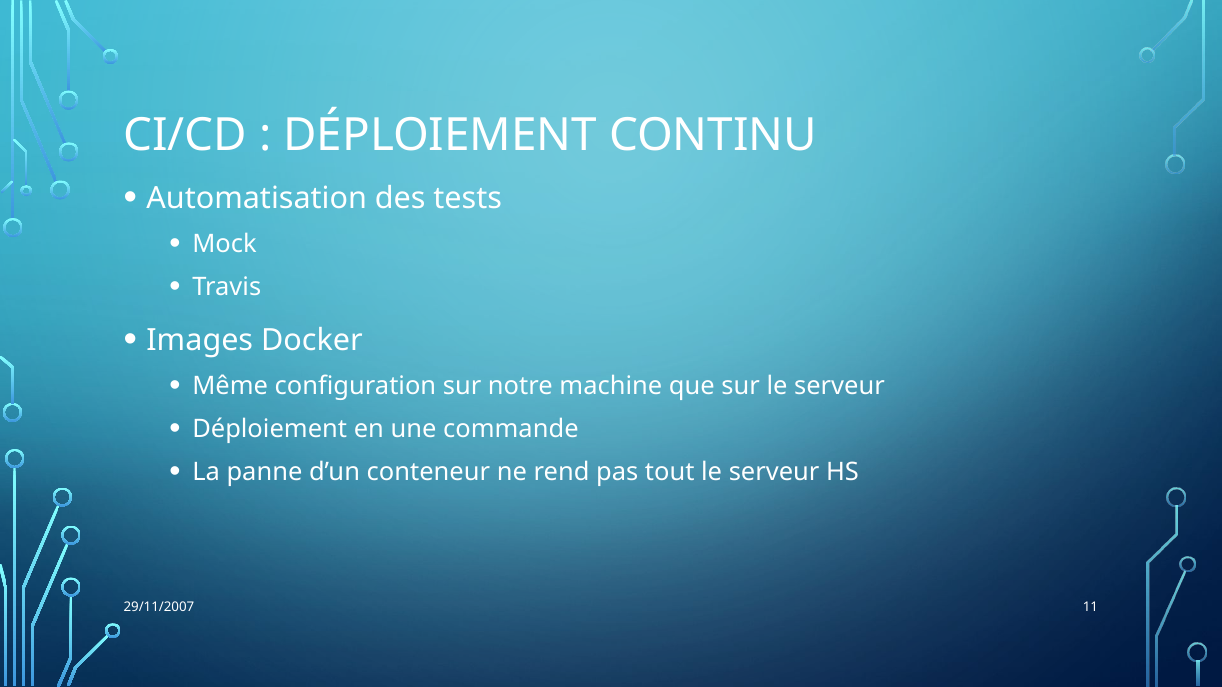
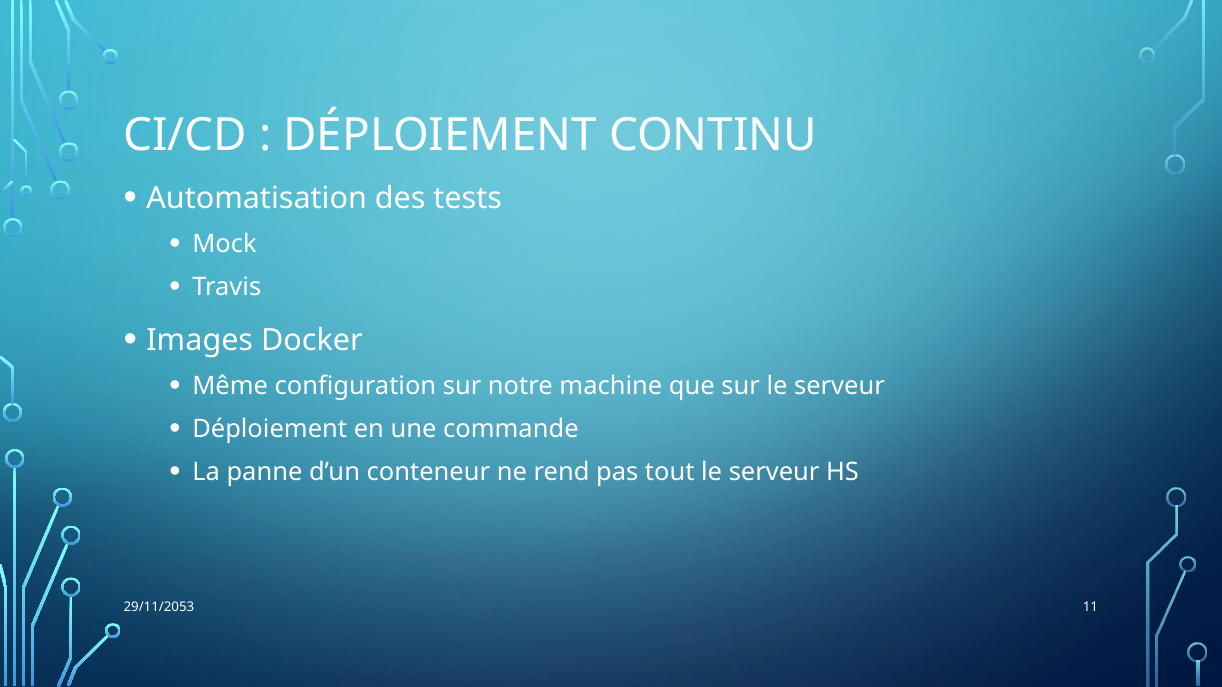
29/11/2007: 29/11/2007 -> 29/11/2053 (159, 608)
